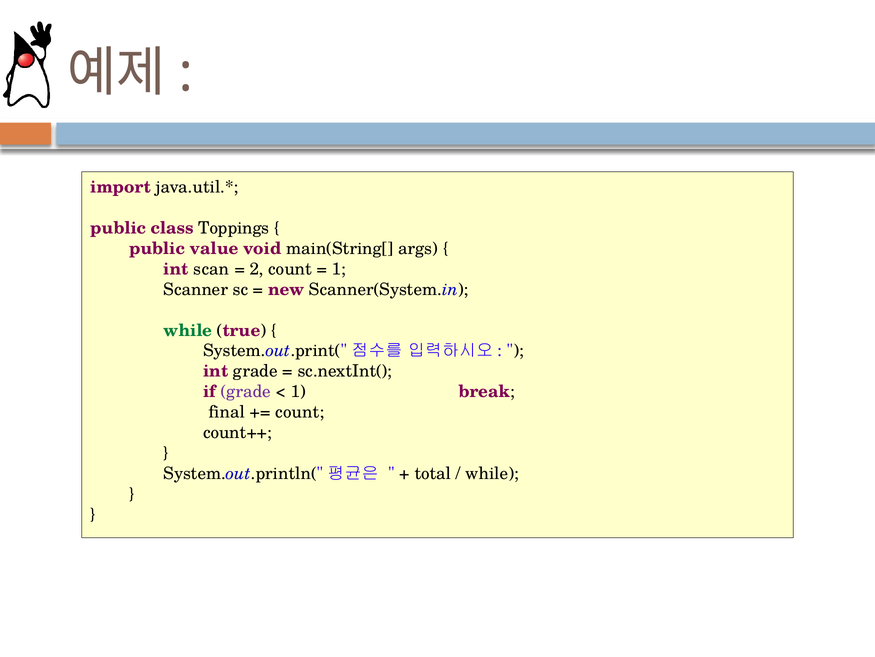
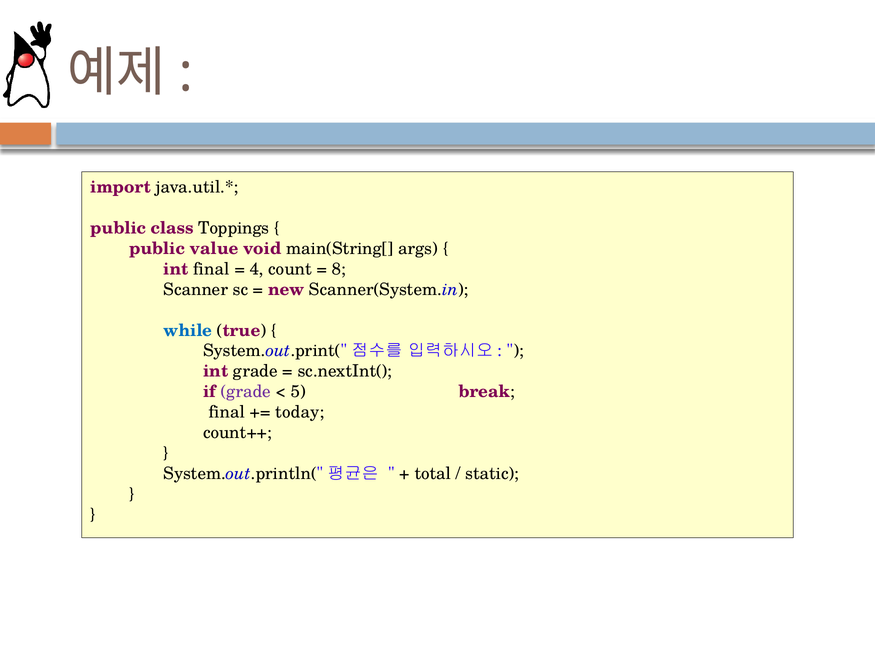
int scan: scan -> final (211, 269)
2: 2 -> 4 (257, 269)
1: 1 -> 8 (339, 269)
while colour: green -> blue (188, 330)
1: 1 -> 5 (298, 391)
count: count -> today (300, 412)
while: while -> static (492, 473)
